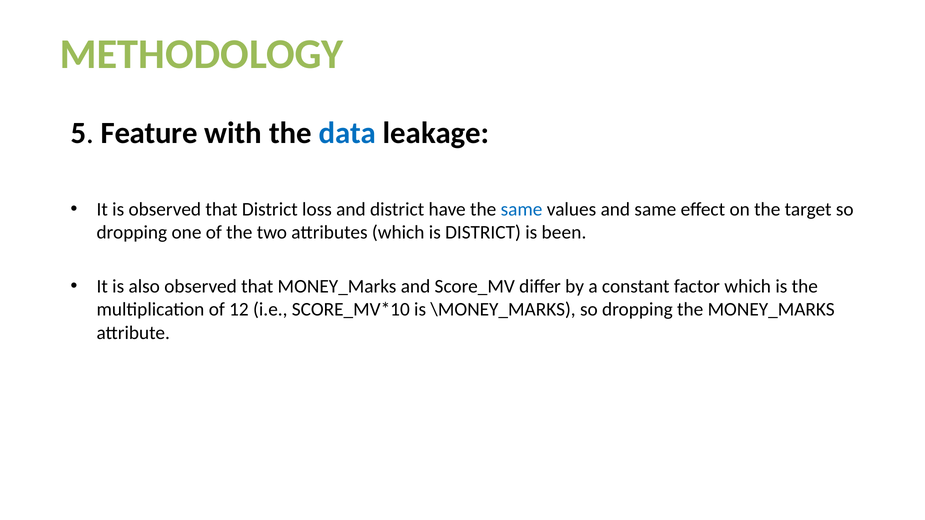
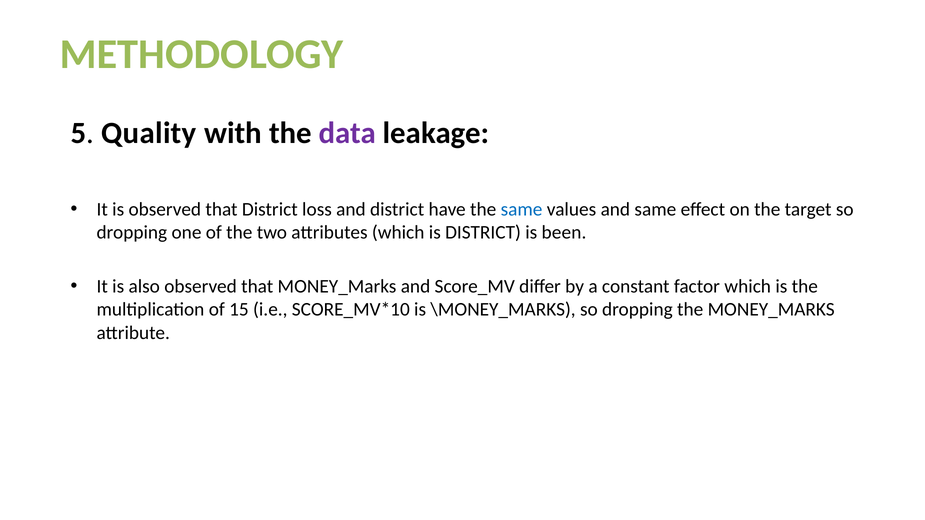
Feature: Feature -> Quality (149, 133)
data colour: blue -> purple (347, 133)
12: 12 -> 15 (239, 310)
